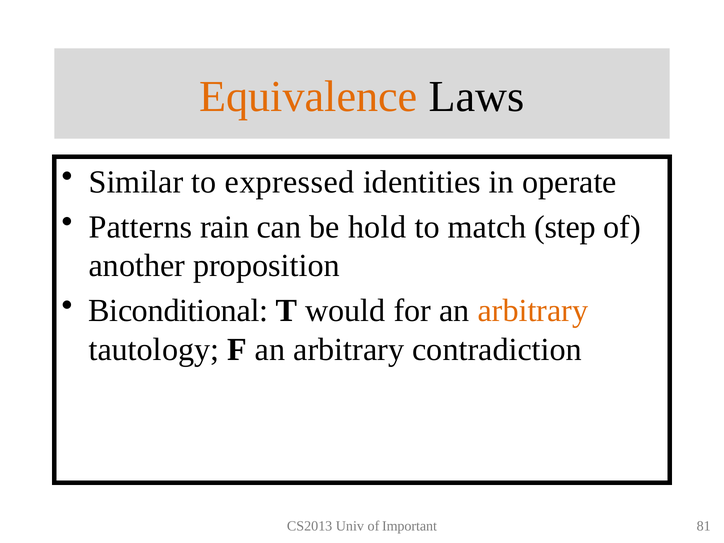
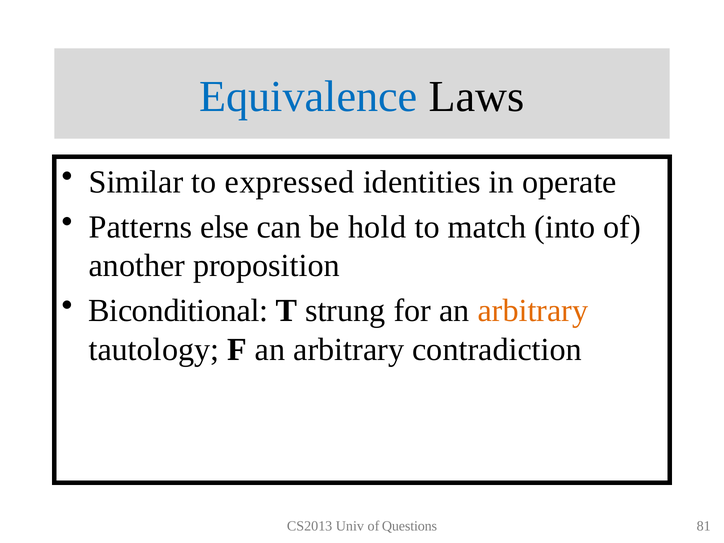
Equivalence colour: orange -> blue (308, 97)
rain: rain -> else (225, 227)
step: step -> into (565, 227)
would: would -> strung (345, 311)
Important: Important -> Questions (410, 526)
